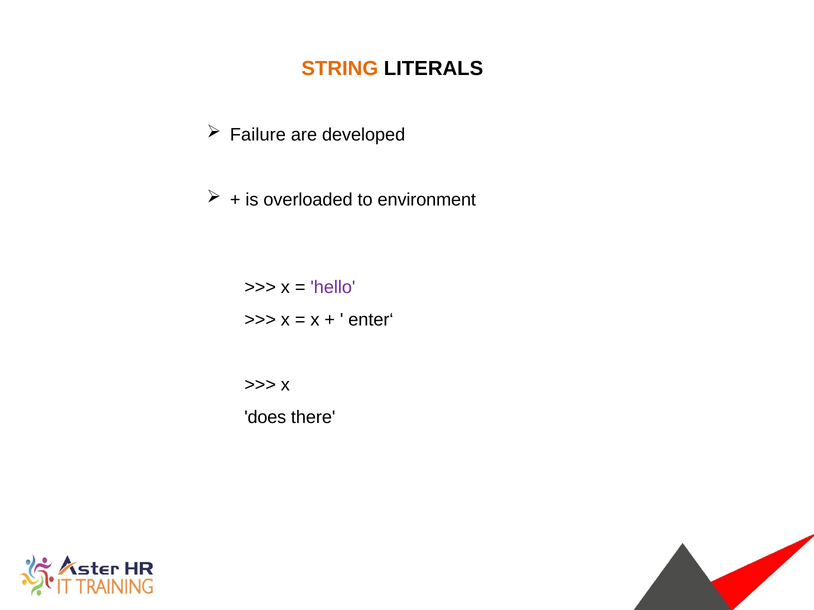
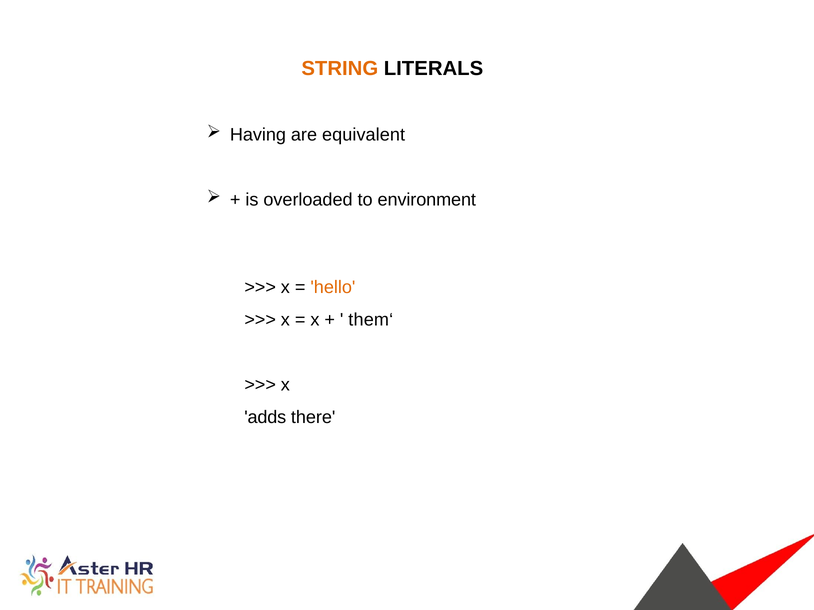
Failure: Failure -> Having (258, 135)
developed: developed -> equivalent (364, 135)
hello colour: purple -> orange (333, 288)
enter‘: enter‘ -> them‘ (371, 320)
does: does -> adds (265, 418)
